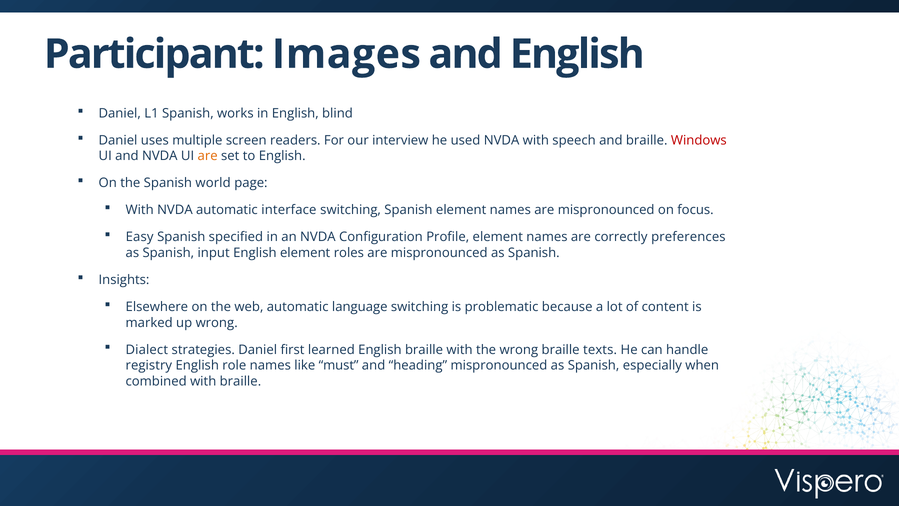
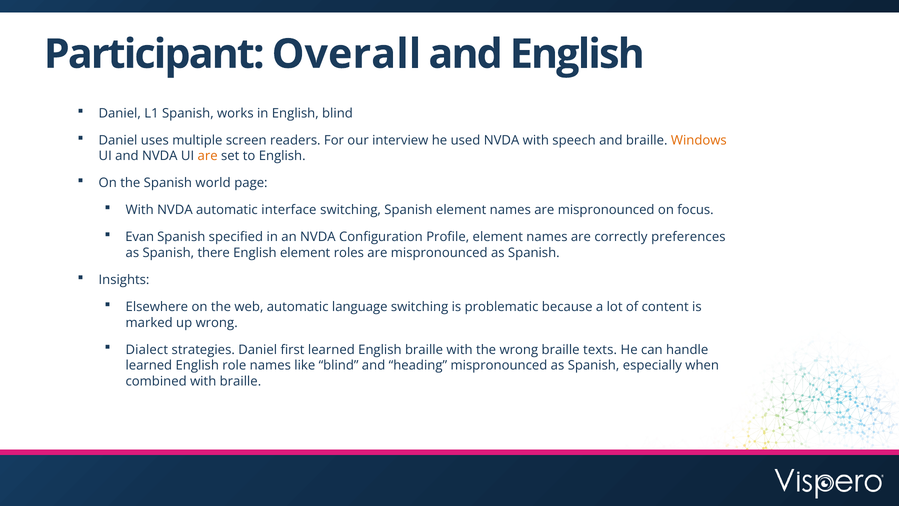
Images: Images -> Overall (347, 54)
Windows colour: red -> orange (699, 140)
Easy: Easy -> Evan (140, 237)
input: input -> there (214, 253)
registry: registry -> learned (149, 365)
like must: must -> blind (339, 365)
